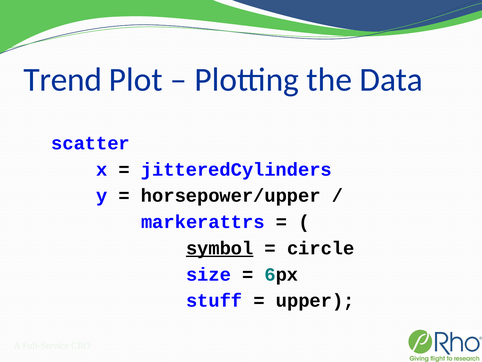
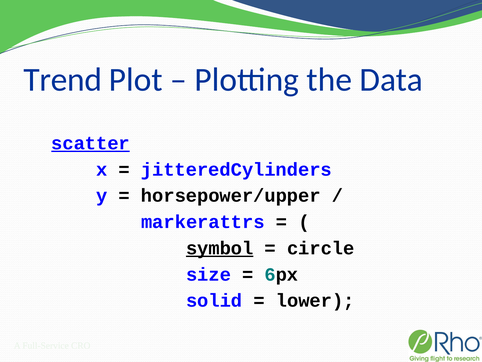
scatter underline: none -> present (91, 143)
stuff: stuff -> solid (214, 300)
upper: upper -> lower (315, 300)
